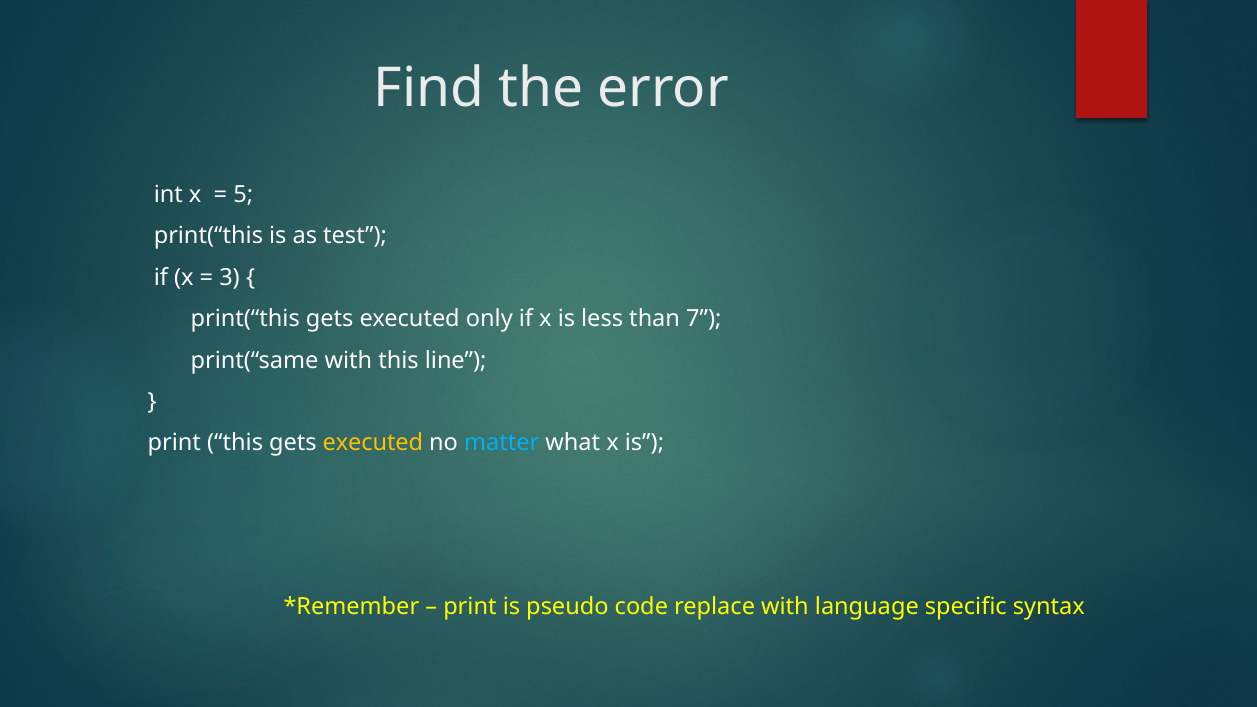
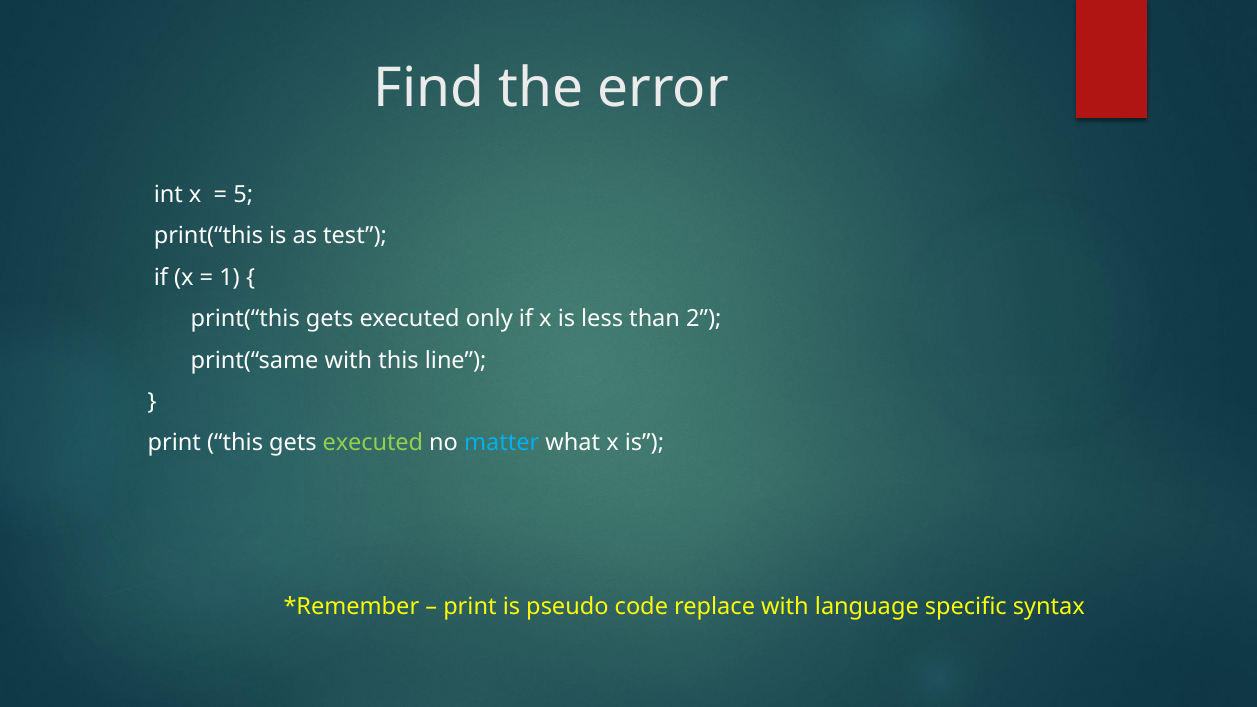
3: 3 -> 1 (230, 278)
7: 7 -> 2 (704, 319)
executed colour: yellow -> light green (373, 443)
